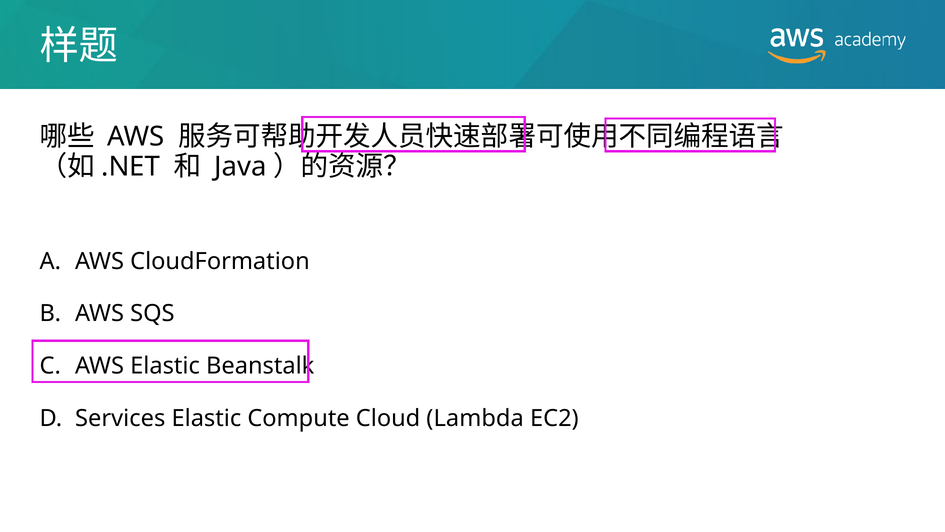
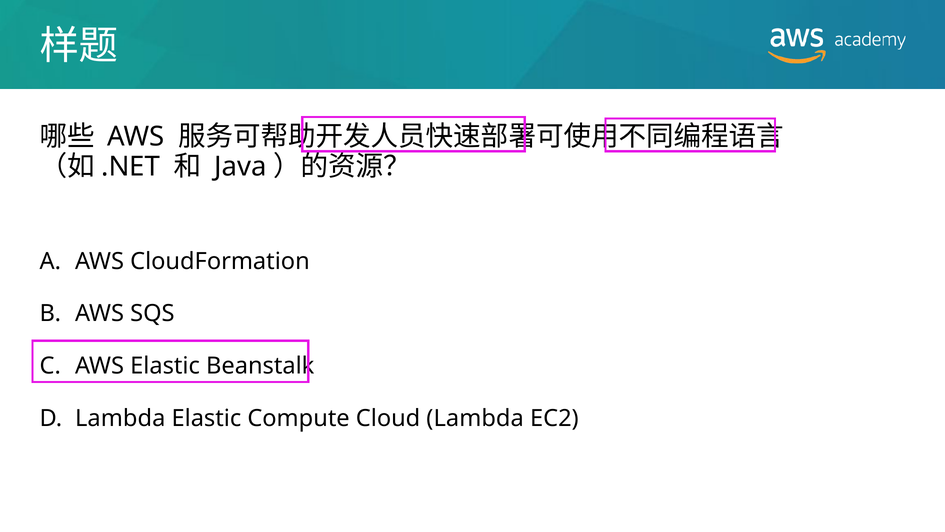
Services: Services -> Lambda (120, 418)
